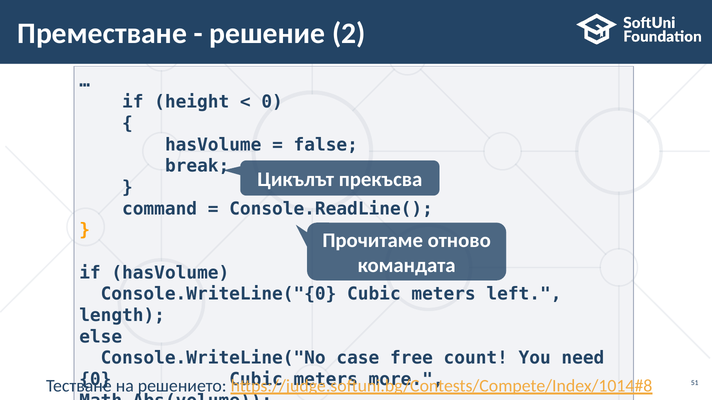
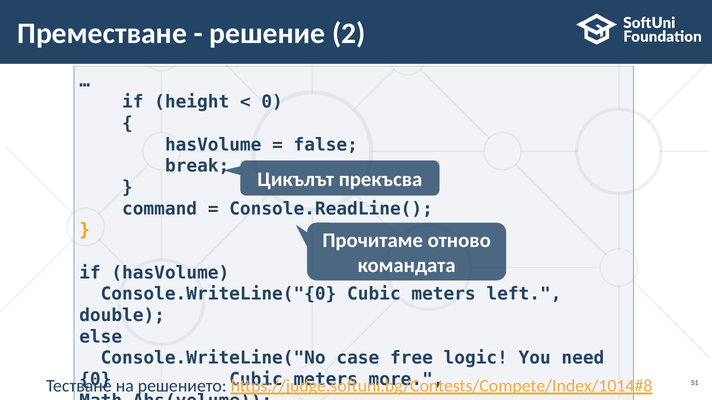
length: length -> double (122, 316)
count: count -> logic (476, 359)
